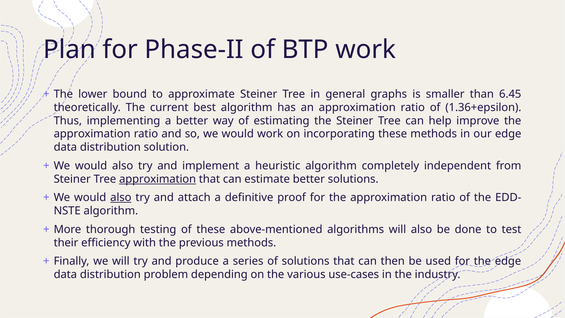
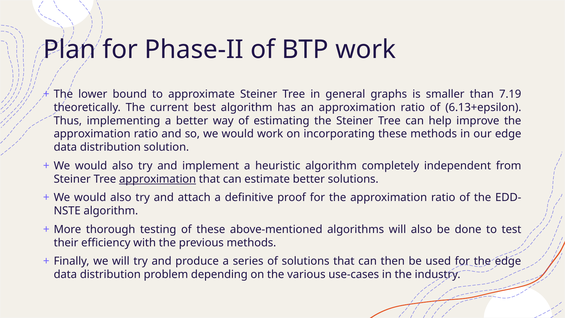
6.45: 6.45 -> 7.19 (510, 94)
1.36+epsilon: 1.36+epsilon -> 6.13+epsilon (483, 107)
also underline: present -> none (121, 197)
